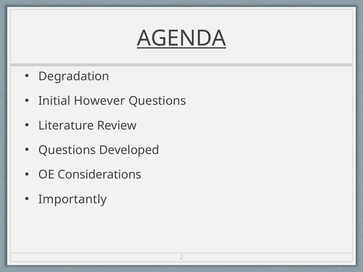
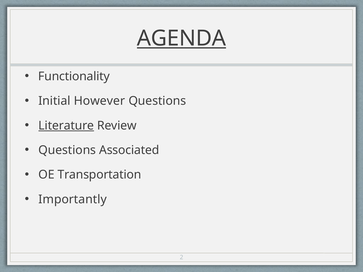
Degradation: Degradation -> Functionality (74, 76)
Literature underline: none -> present (66, 126)
Developed: Developed -> Associated (129, 150)
Considerations: Considerations -> Transportation (100, 175)
